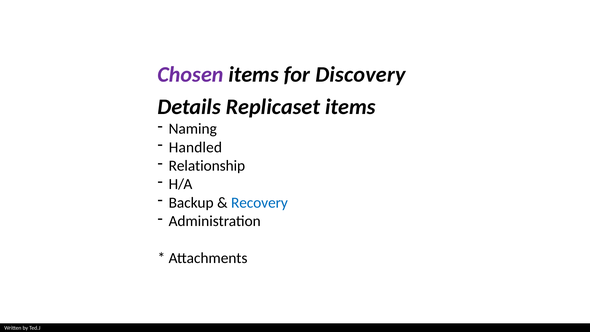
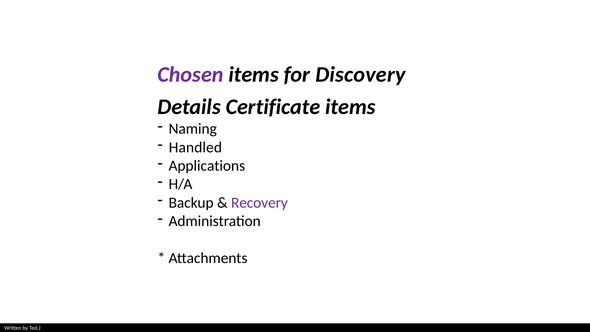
Replicaset: Replicaset -> Certificate (273, 107)
Relationship: Relationship -> Applications (207, 166)
Recovery colour: blue -> purple (259, 203)
